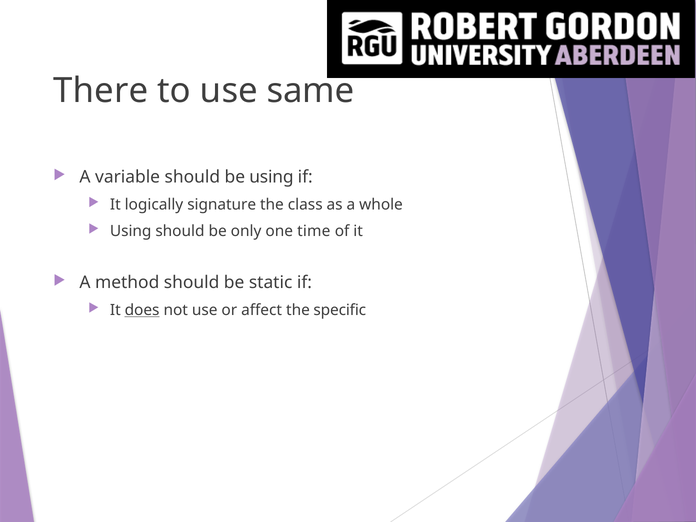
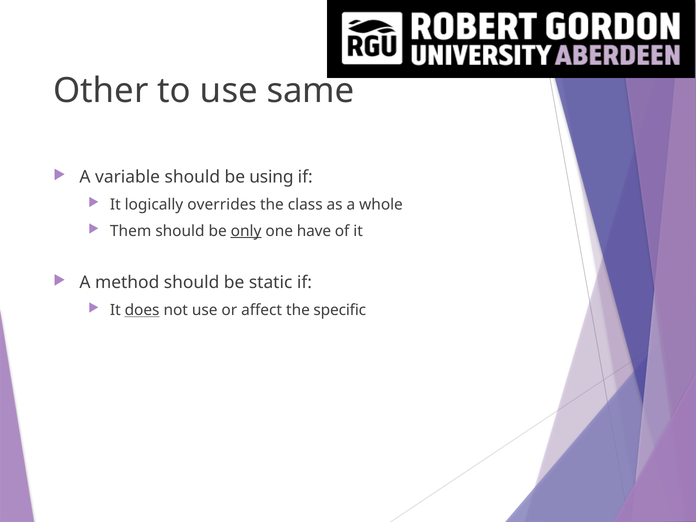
There: There -> Other (101, 91)
signature: signature -> overrides (222, 205)
Using: Using -> Them (131, 231)
only underline: none -> present (246, 231)
time: time -> have (314, 231)
